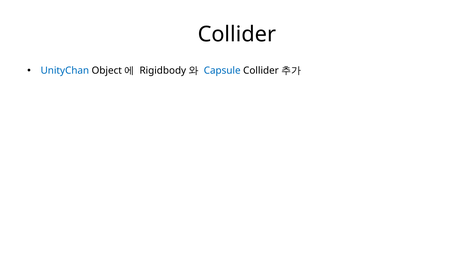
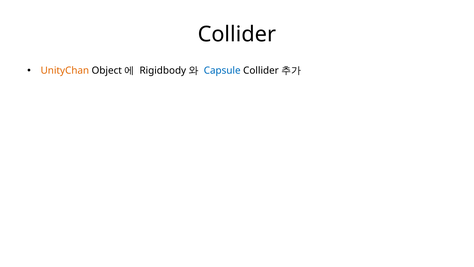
UnityChan colour: blue -> orange (65, 71)
